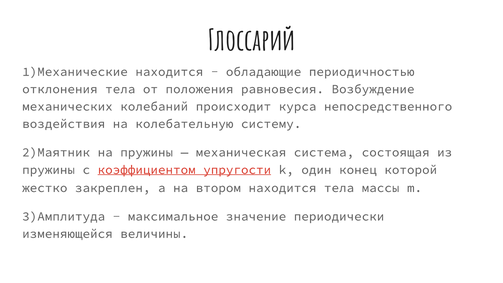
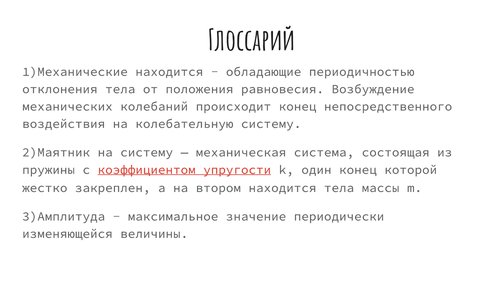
происходит курса: курса -> конец (298, 106)
на пружины: пружины -> систему (147, 152)
